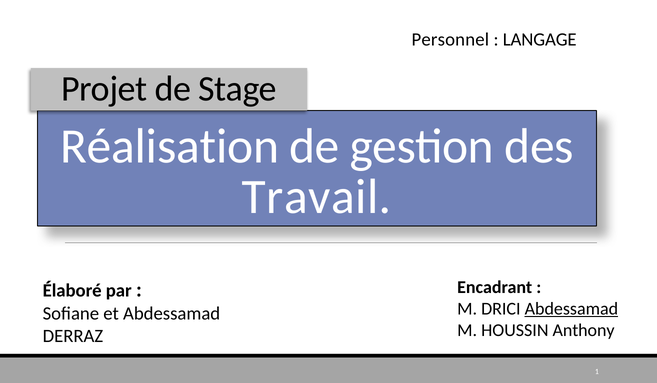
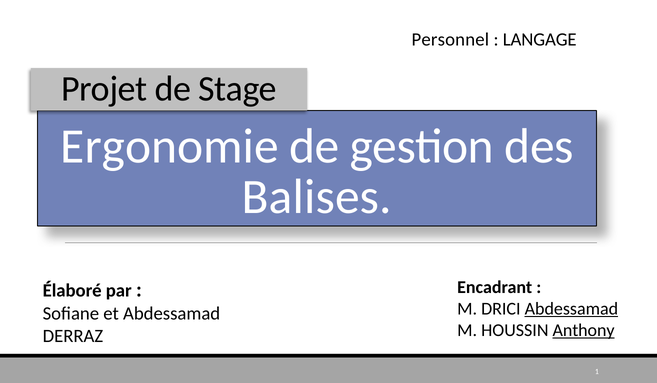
Réalisation: Réalisation -> Ergonomie (170, 146)
Travail: Travail -> Balises (317, 197)
Anthony underline: none -> present (584, 330)
